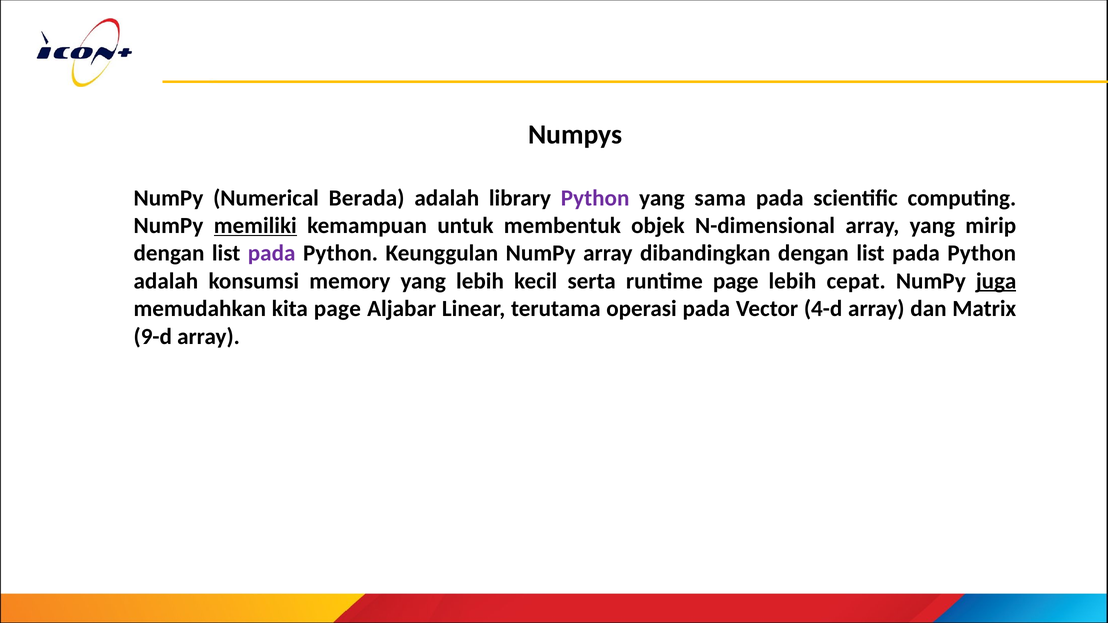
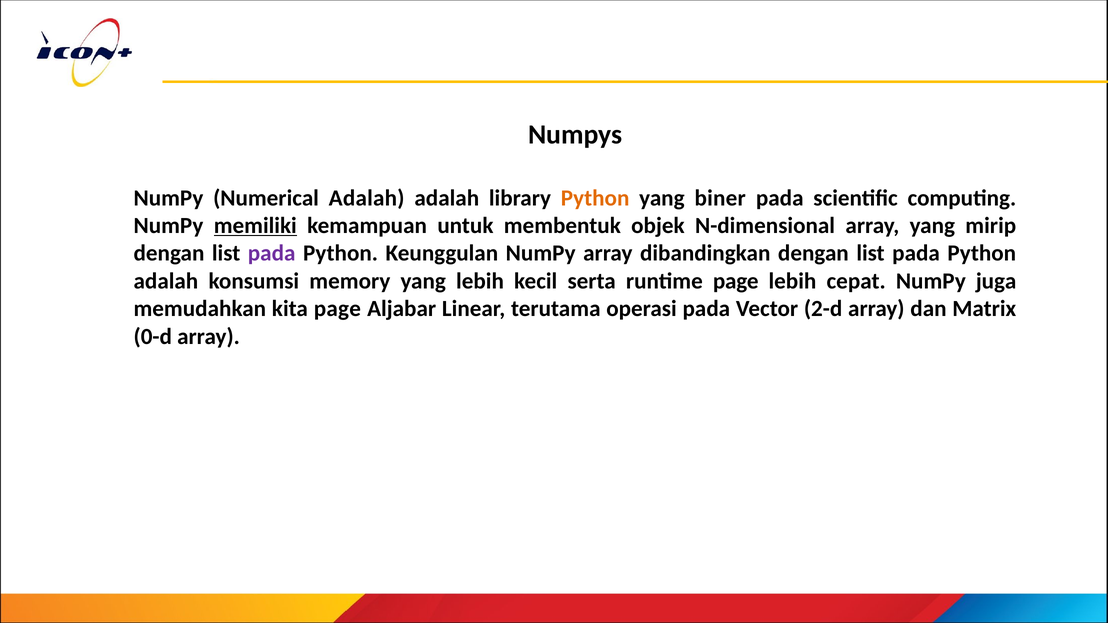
Numerical Berada: Berada -> Adalah (367, 198)
Python colour: purple -> orange (595, 198)
sama: sama -> biner (720, 198)
juga underline: present -> none (996, 281)
4-d: 4-d -> 2-d (823, 309)
9-d: 9-d -> 0-d (153, 337)
